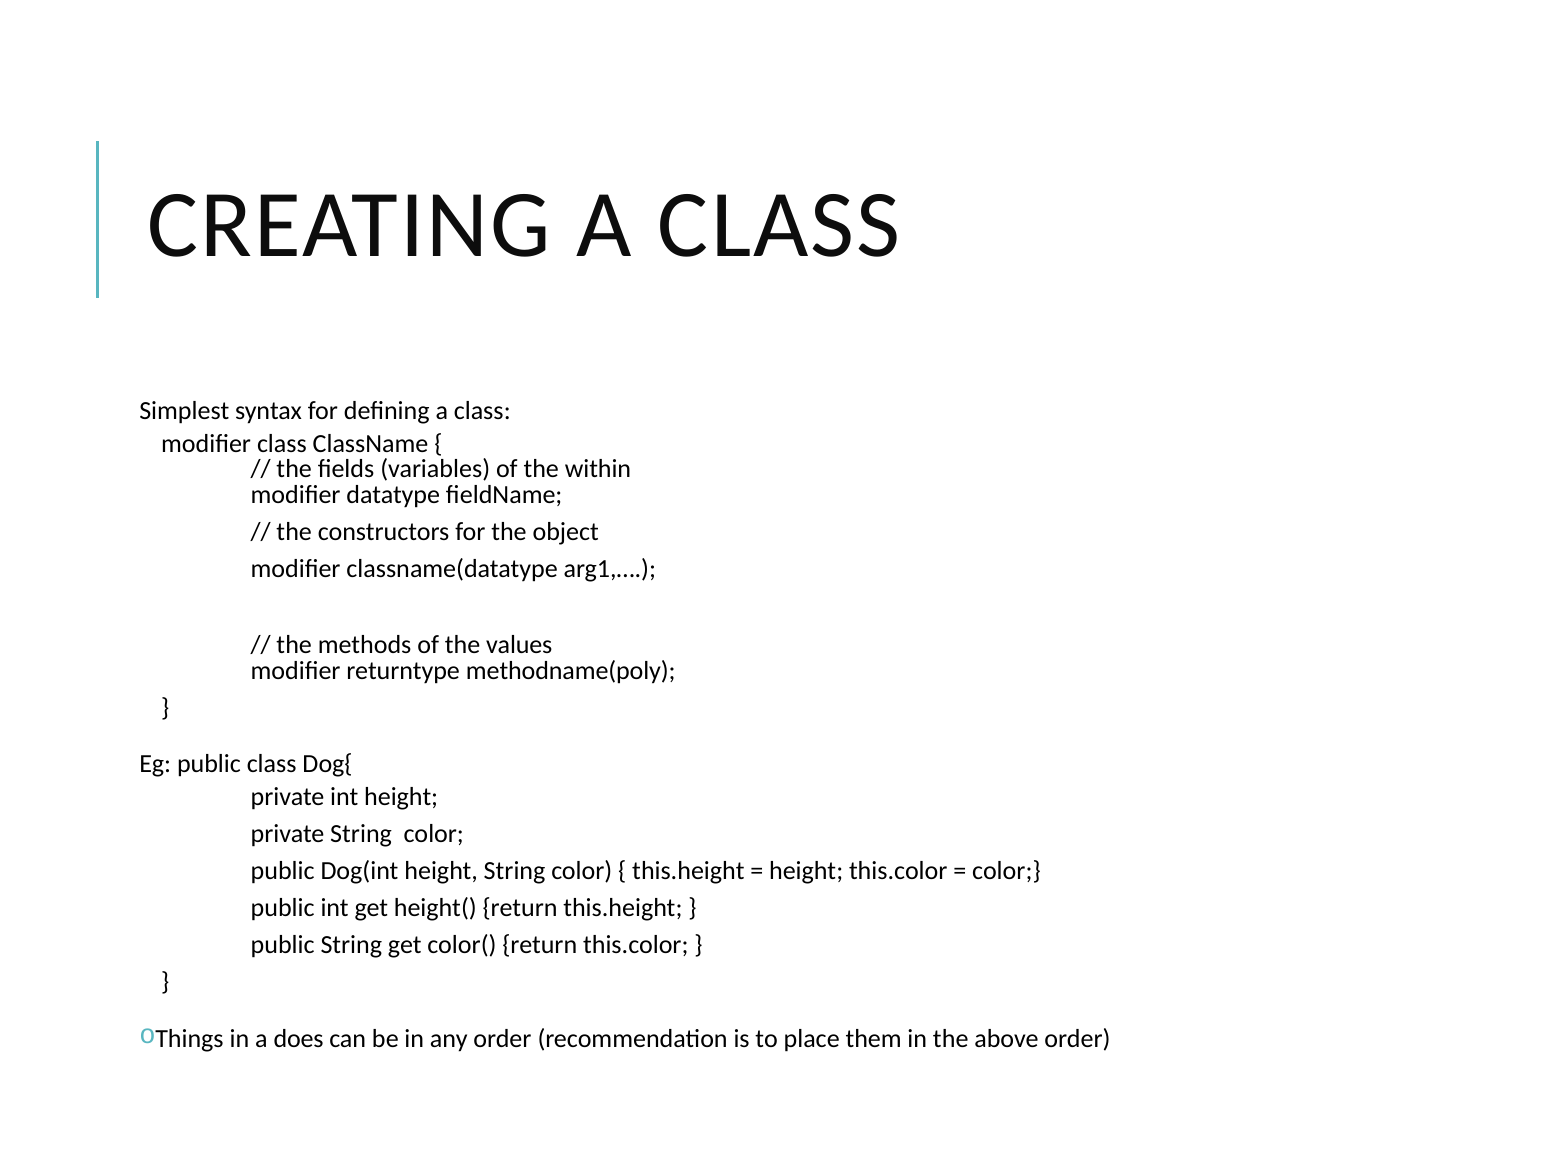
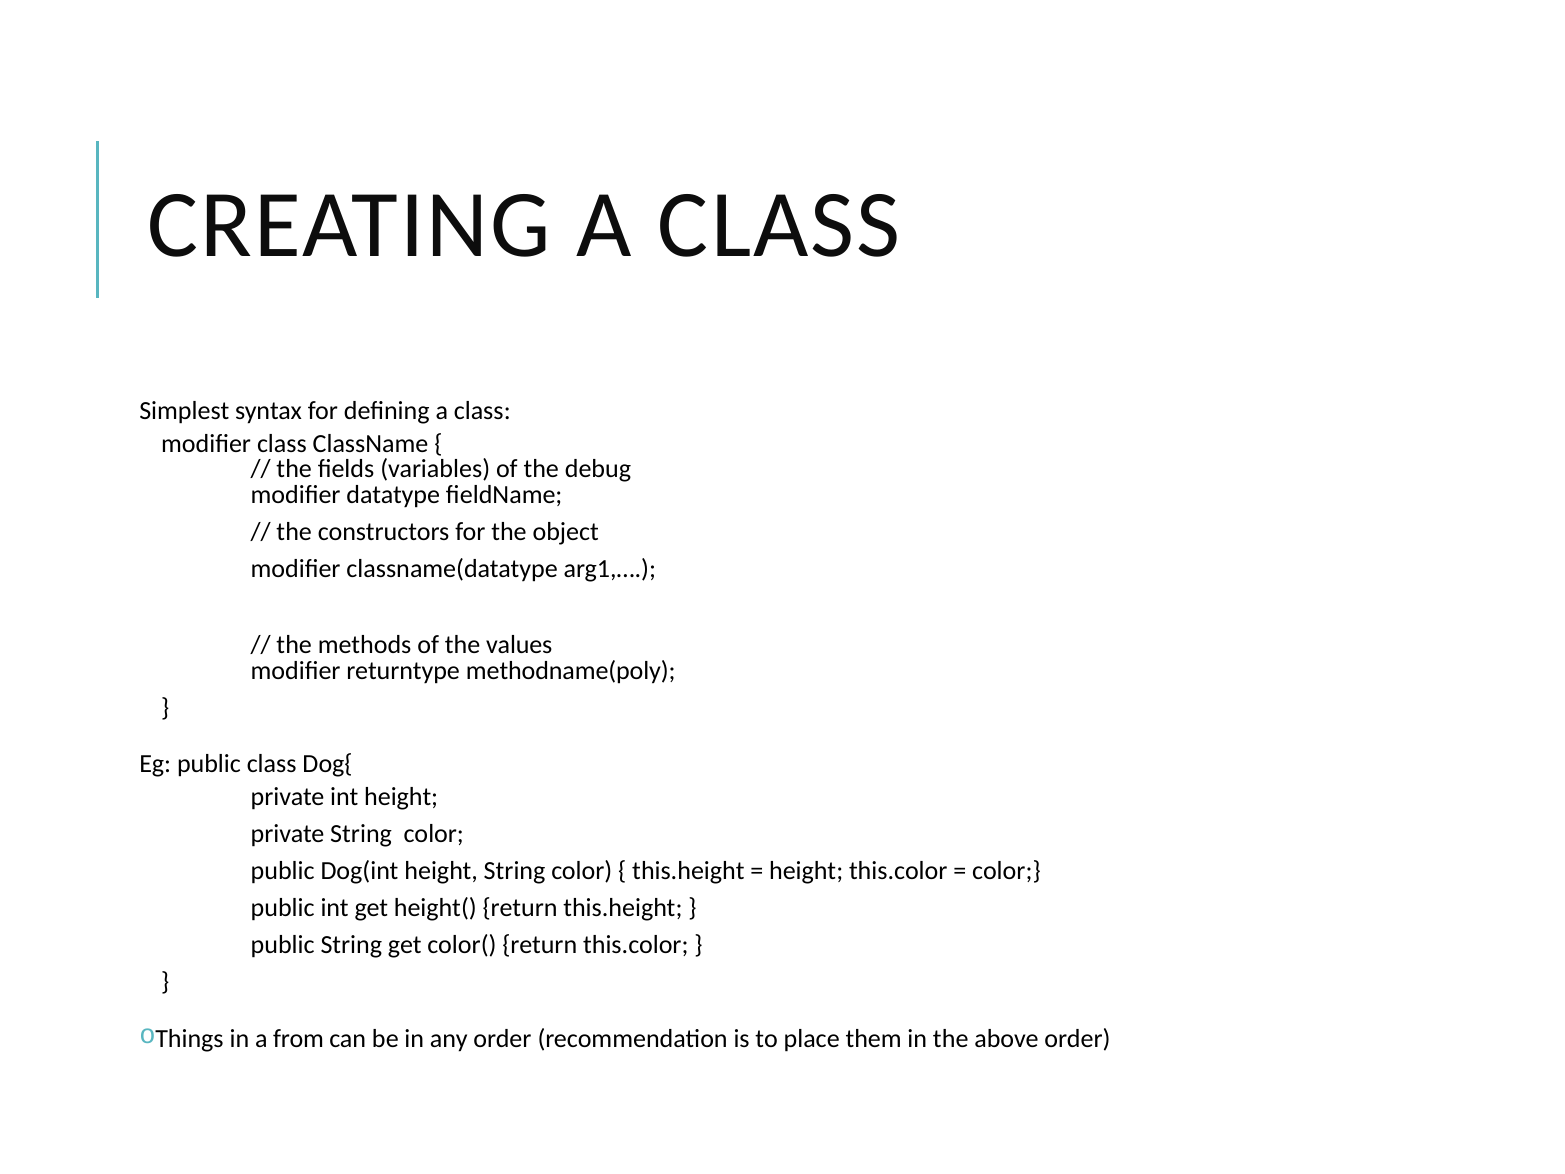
within: within -> debug (598, 469)
does: does -> from (299, 1038)
